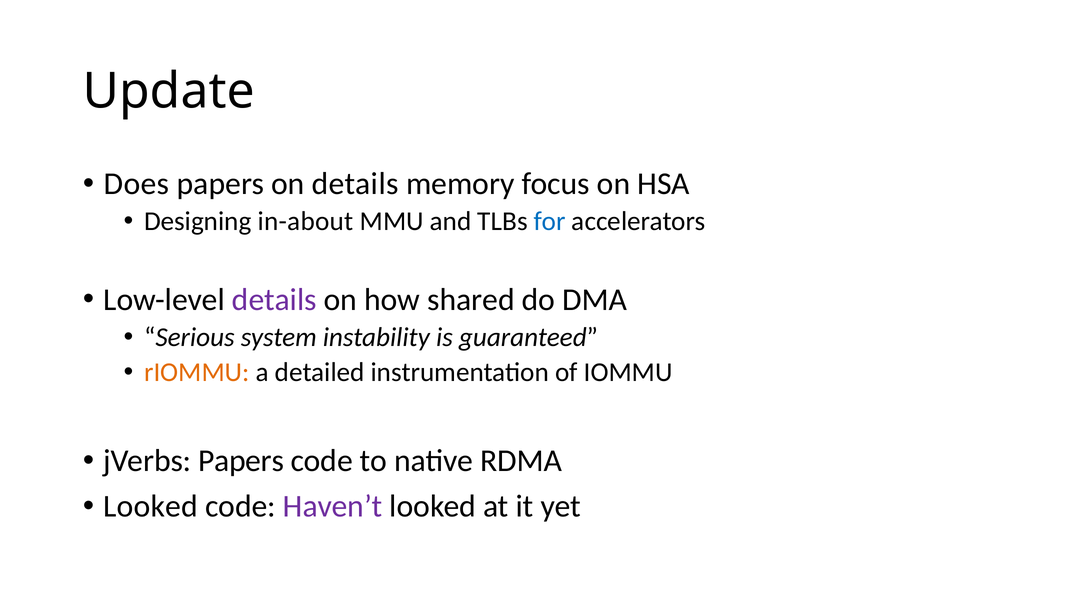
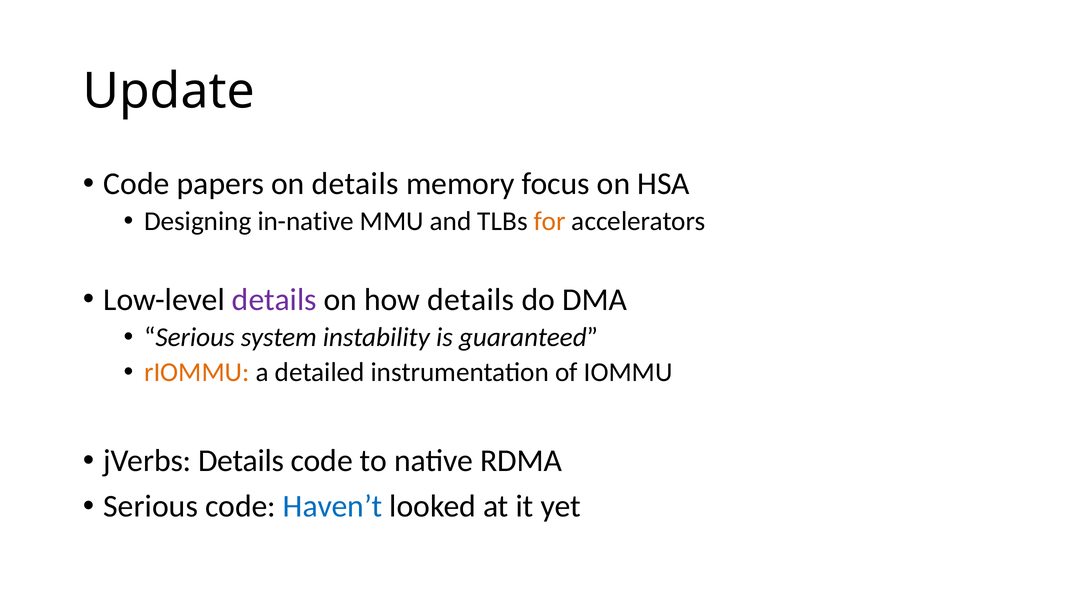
Does: Does -> Code (136, 184)
in-about: in-about -> in-native (306, 221)
for colour: blue -> orange (550, 221)
how shared: shared -> details (471, 300)
jVerbs Papers: Papers -> Details (241, 461)
Looked: Looked -> Serious (151, 506)
Haven’t colour: purple -> blue (333, 506)
